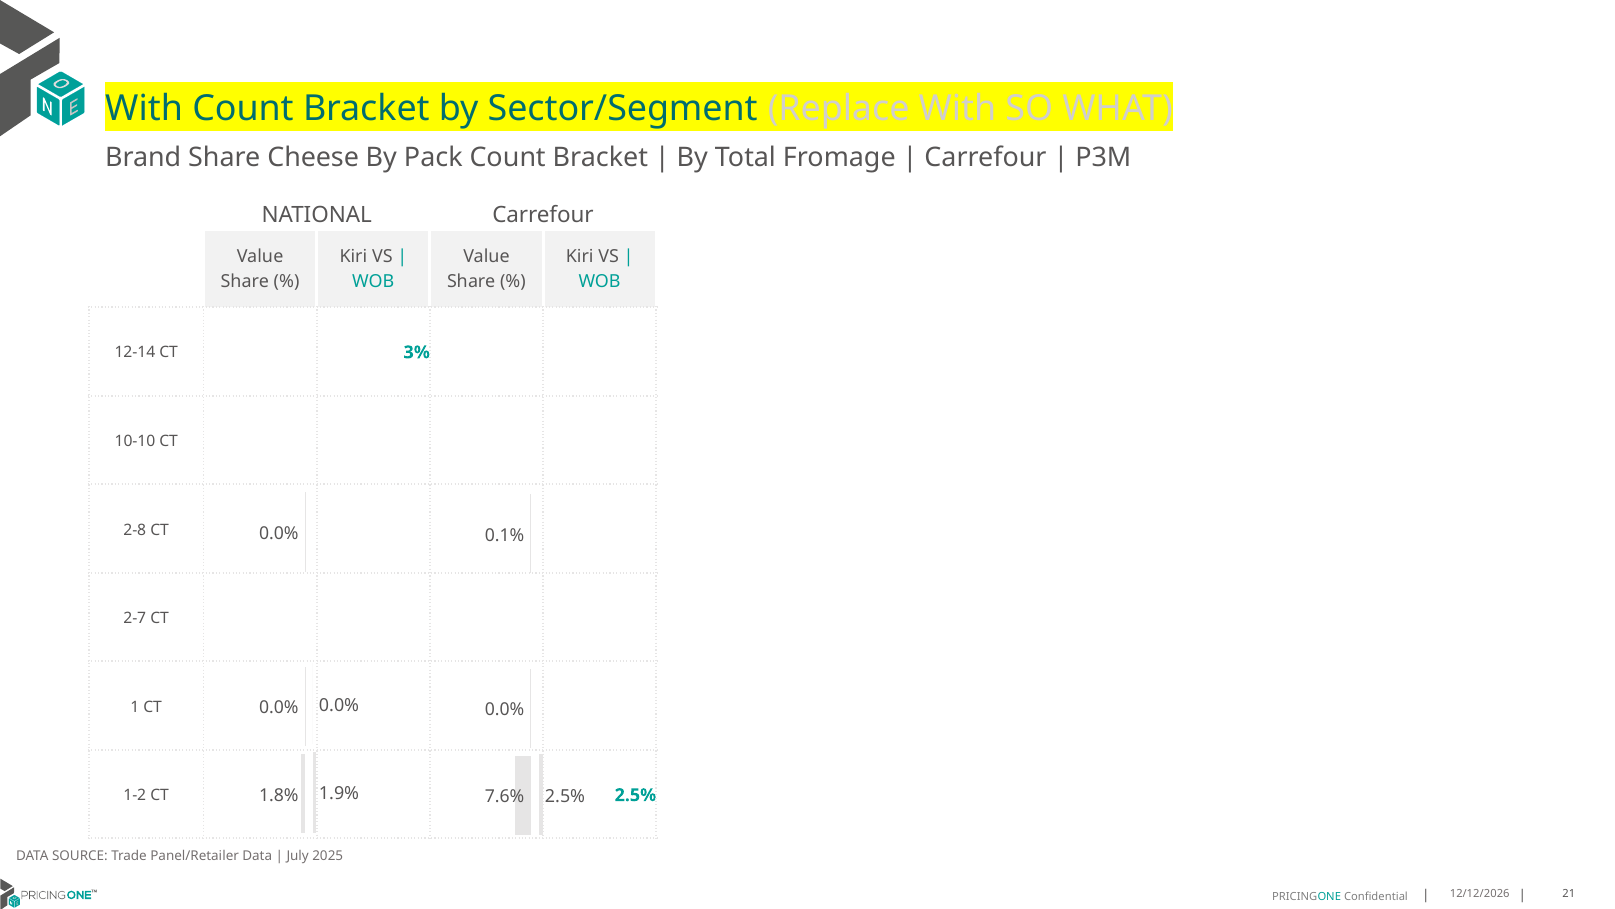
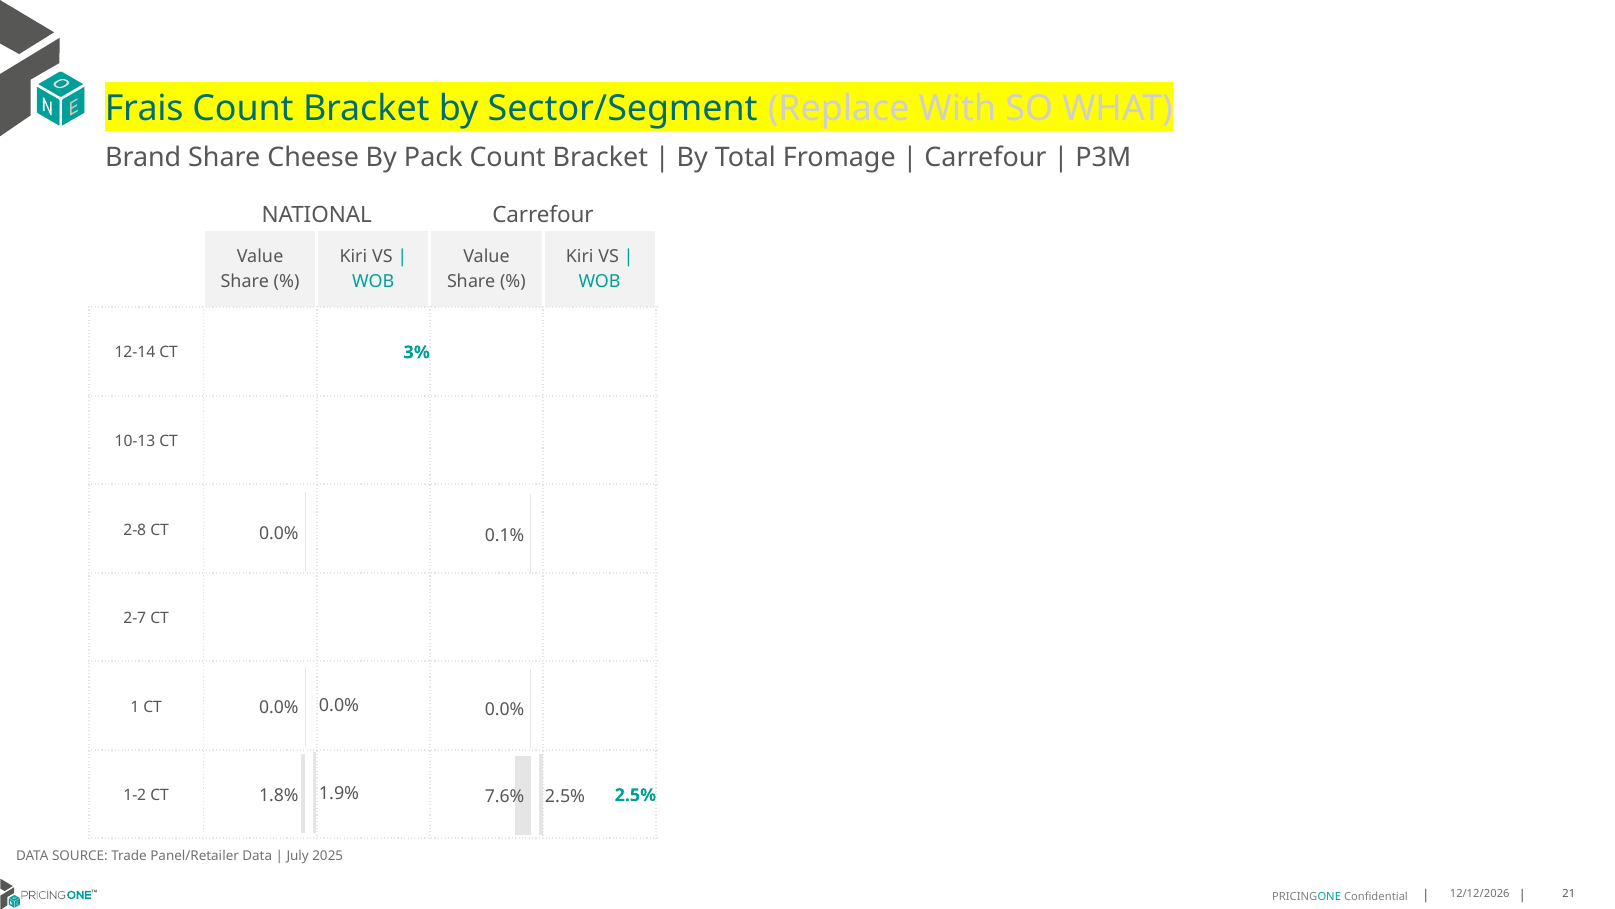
With: With -> Frais (144, 109)
10-10: 10-10 -> 10-13 (135, 441)
